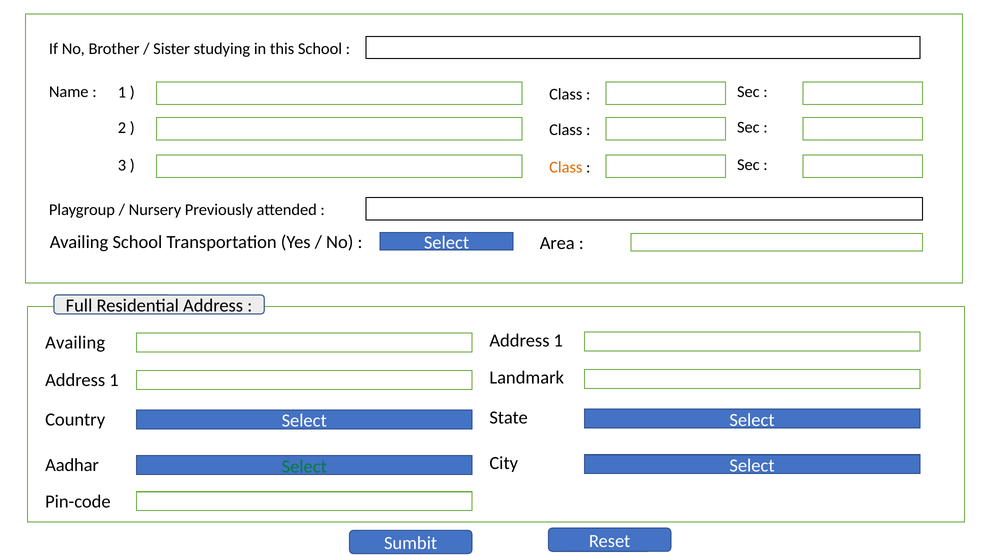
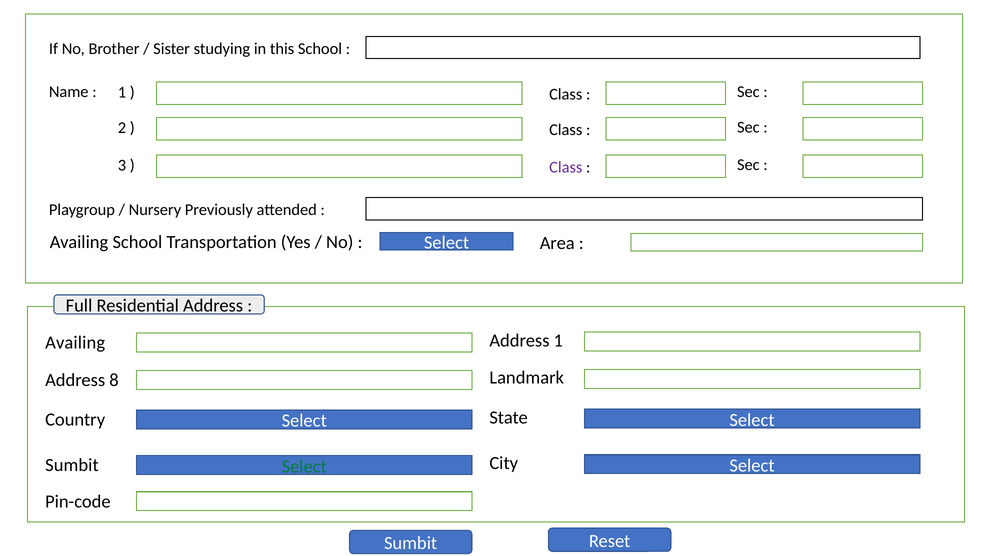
Class colour: orange -> purple (566, 167)
1: 1 -> 8 (114, 380)
Aadhar: Aadhar -> Sumbit (72, 465)
